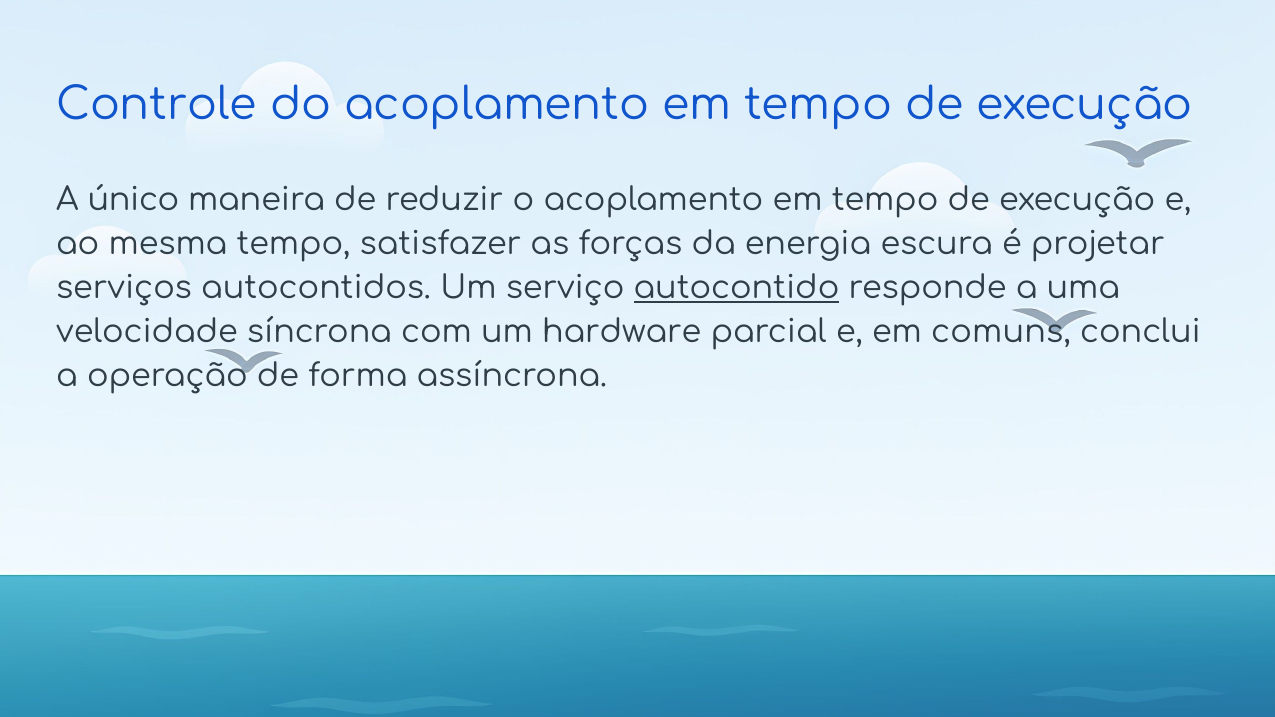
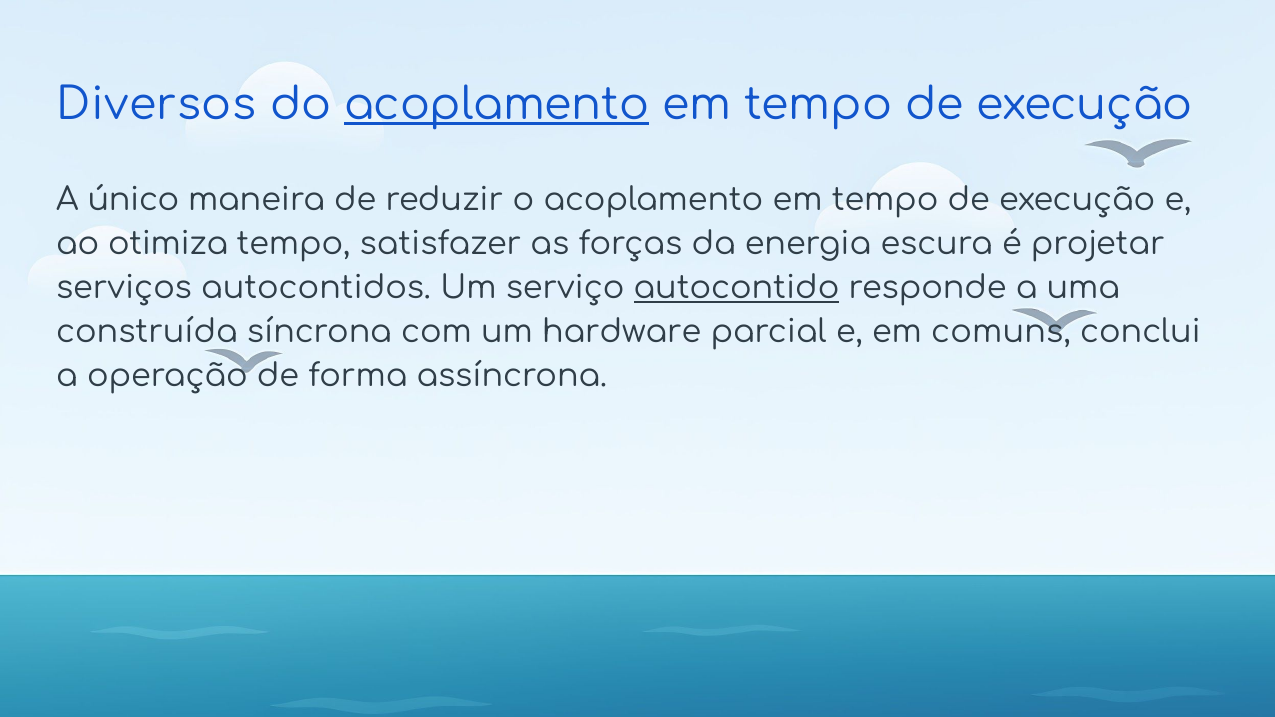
Controle: Controle -> Diversos (156, 104)
acoplamento underline: none -> present (497, 104)
mesma: mesma -> otimiza (168, 244)
velocidade: velocidade -> construída (147, 332)
